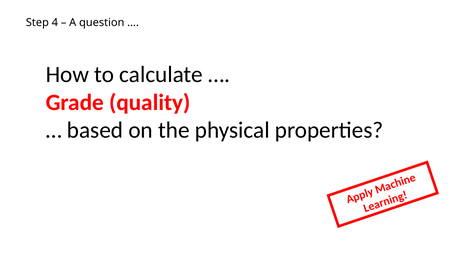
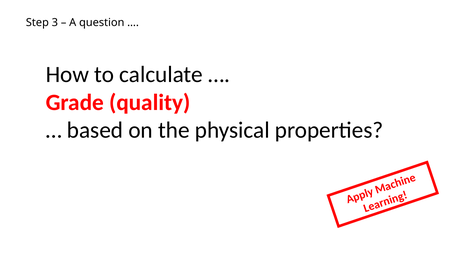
4: 4 -> 3 (55, 22)
